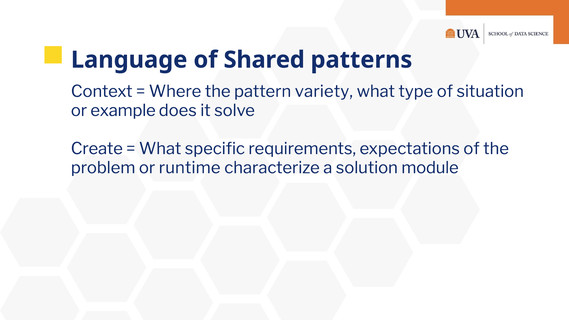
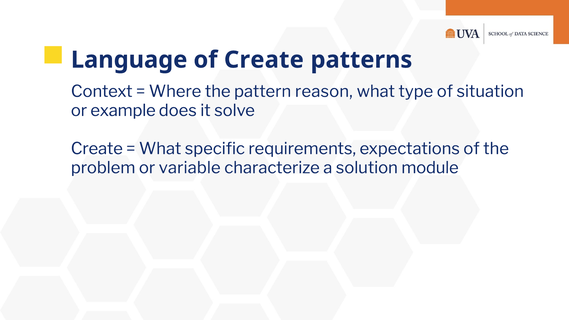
of Shared: Shared -> Create (264, 60)
variety: variety -> reason (324, 91)
runtime: runtime -> variable (190, 168)
